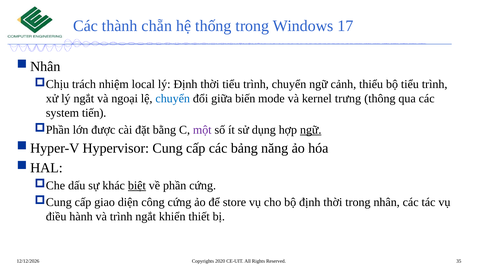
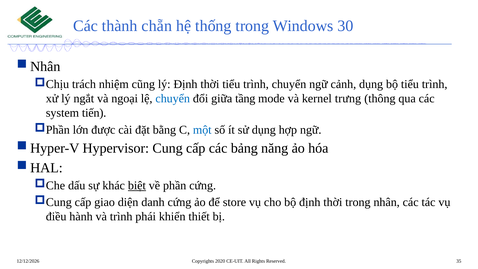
17: 17 -> 30 (345, 26)
local: local -> cũng (143, 84)
cảnh thiểu: thiểu -> dụng (371, 84)
biến: biến -> tầng (245, 99)
một colour: purple -> blue (202, 130)
ngữ underline: present -> none (311, 130)
công: công -> danh (153, 202)
trình ngắt: ngắt -> phái (146, 217)
